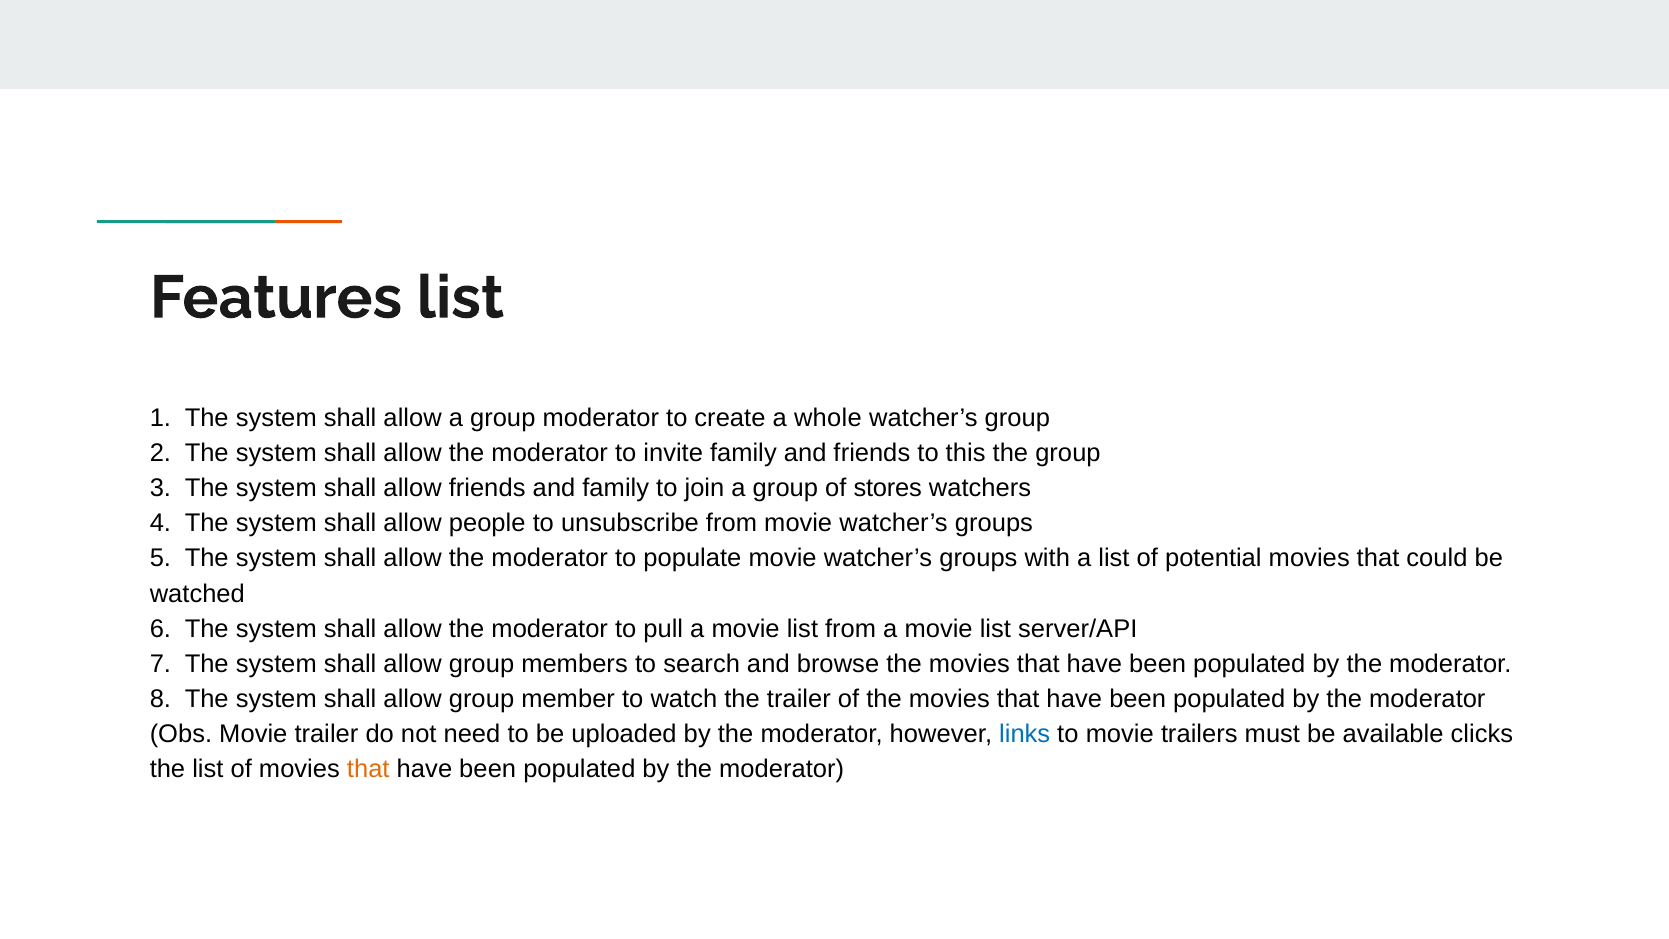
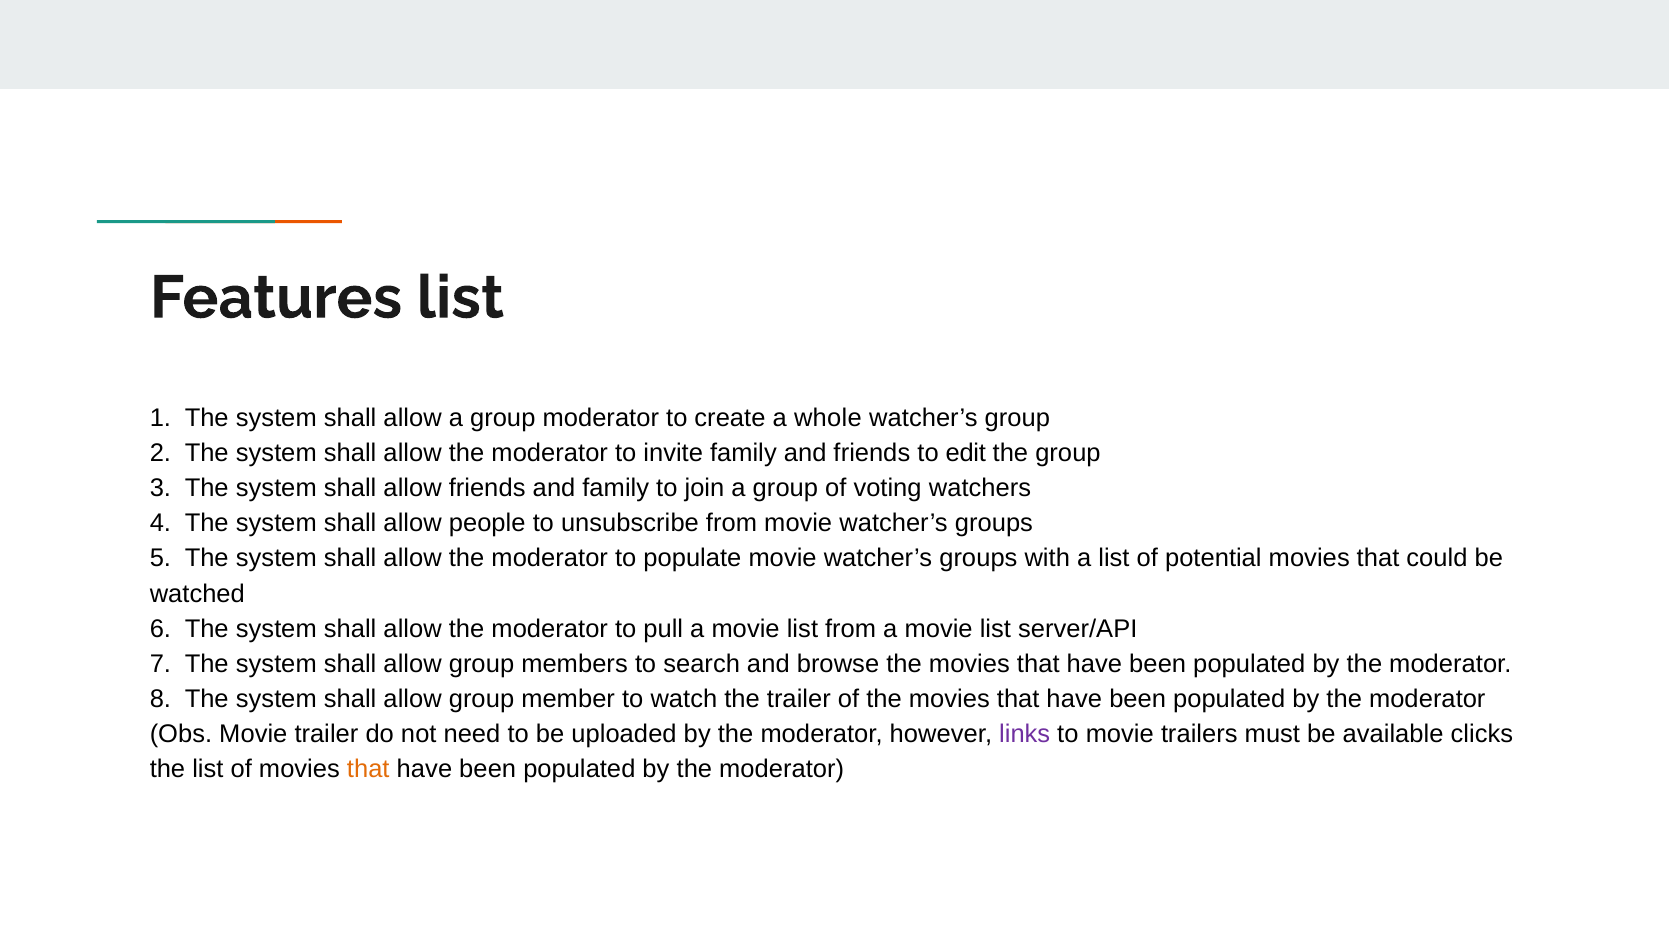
this: this -> edit (966, 453)
stores: stores -> voting (888, 488)
links colour: blue -> purple (1025, 734)
